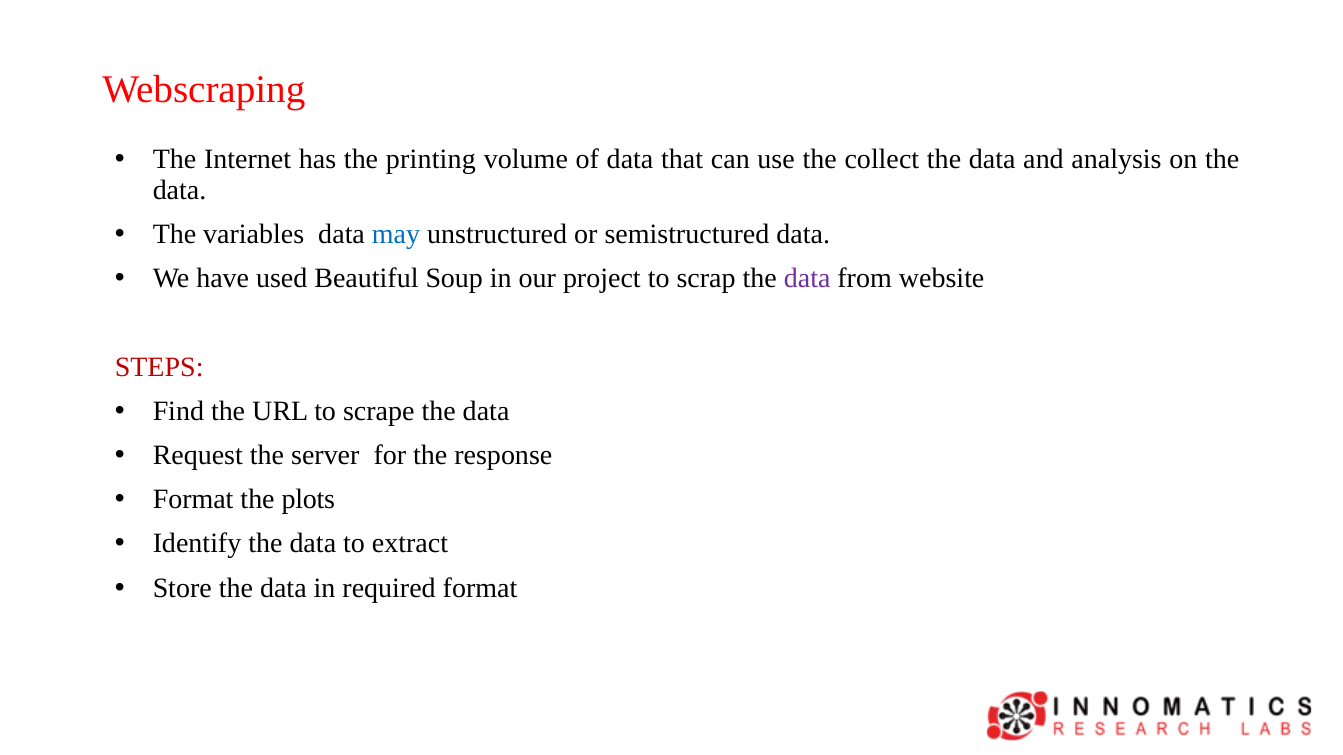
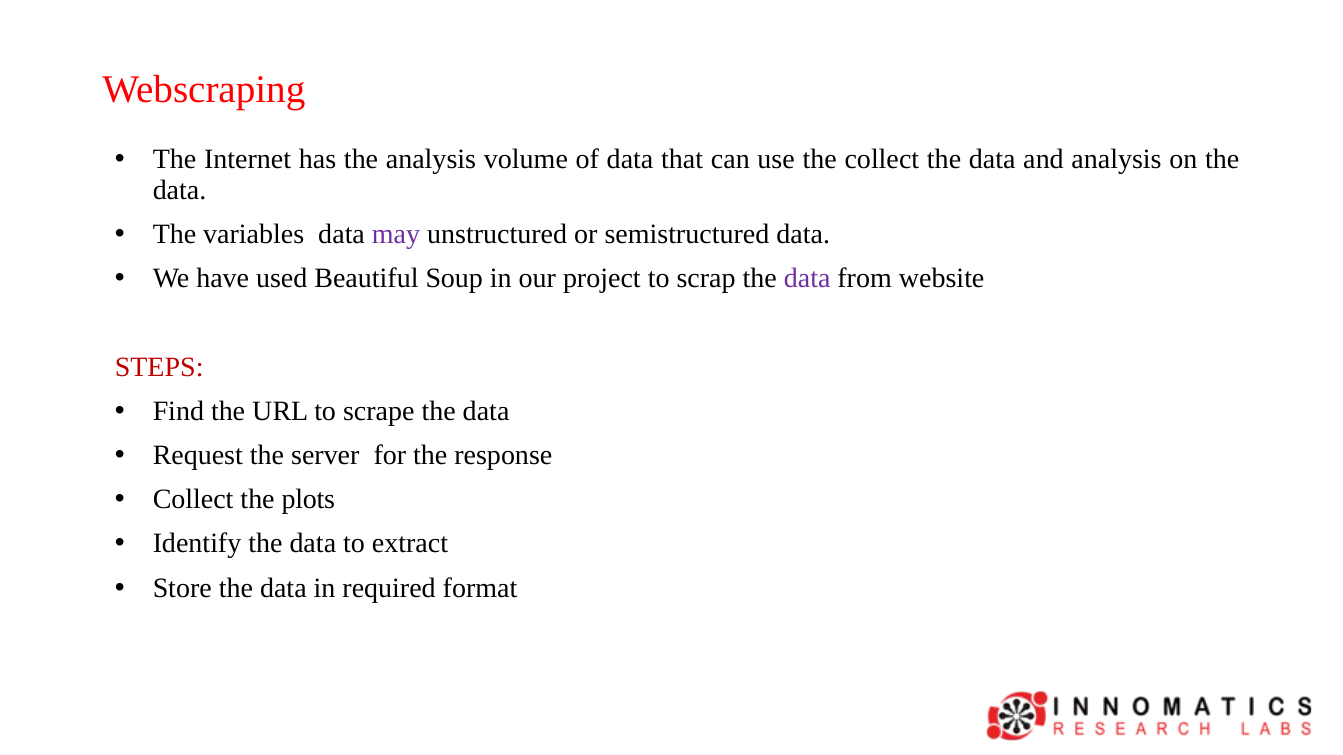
the printing: printing -> analysis (431, 160)
may colour: blue -> purple (396, 234)
Format: Format -> Collect (193, 500)
